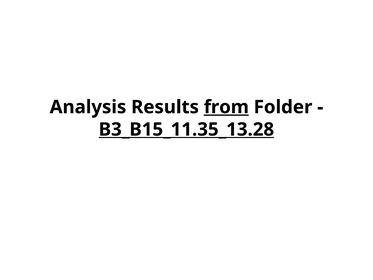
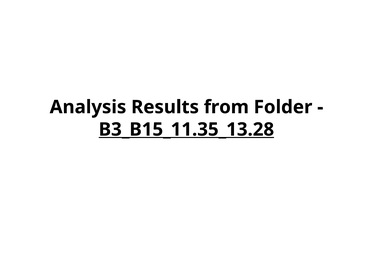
from underline: present -> none (226, 107)
